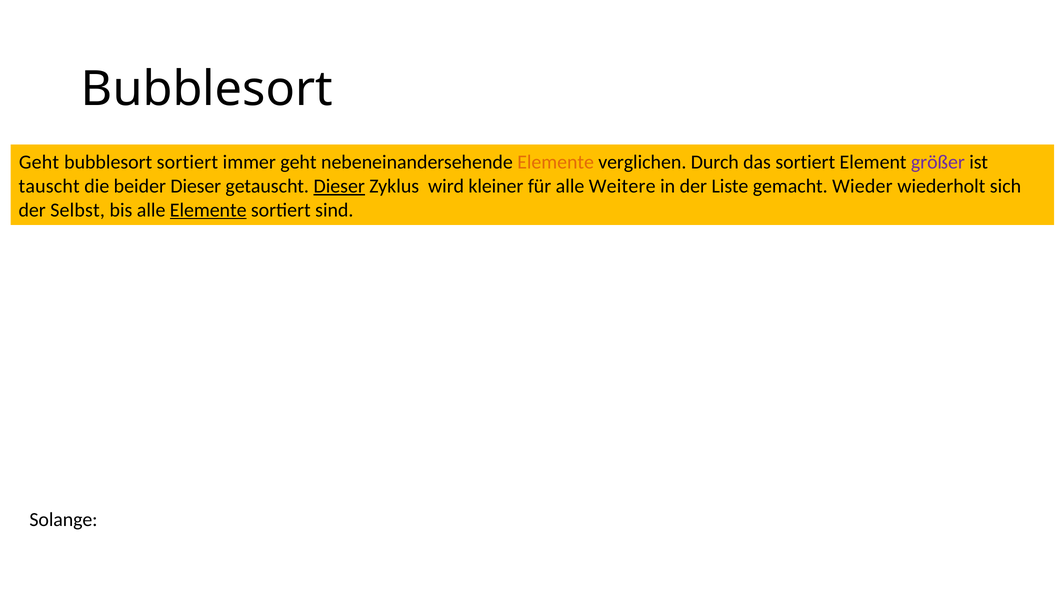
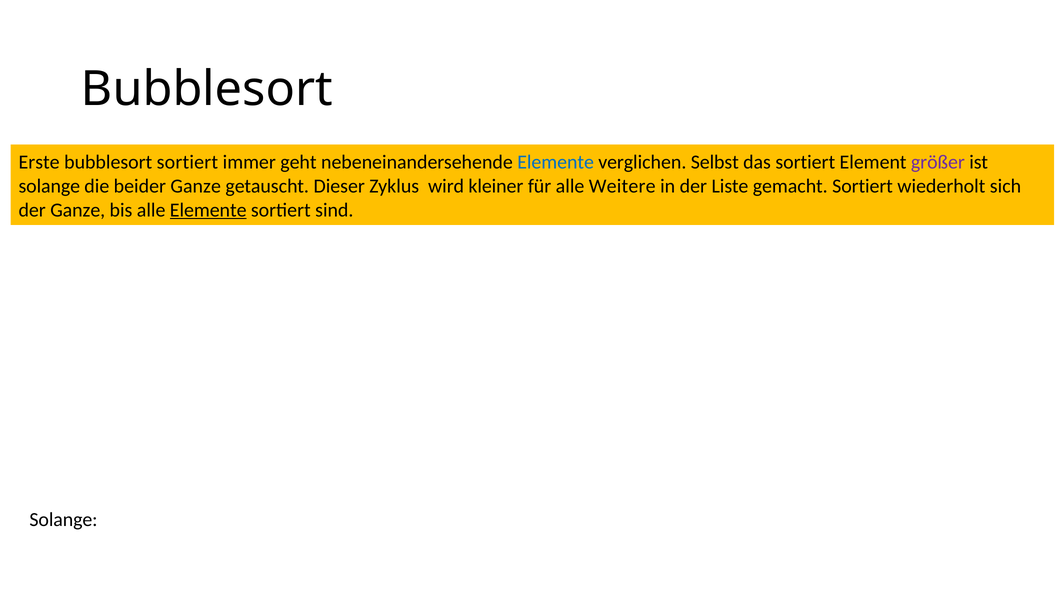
Geht: Geht -> Erste (39, 162)
Elemente colour: orange -> blue (556, 162)
Durch: Durch -> Selbst (715, 162)
tauscht: tauscht -> solange (49, 186)
beider Dieser: Dieser -> Ganze (196, 186)
Dieser underline: present -> none (339, 186)
gemacht Wieder: Wieder -> Sortiert (863, 186)
der Selbst: Selbst -> Ganze (78, 210)
